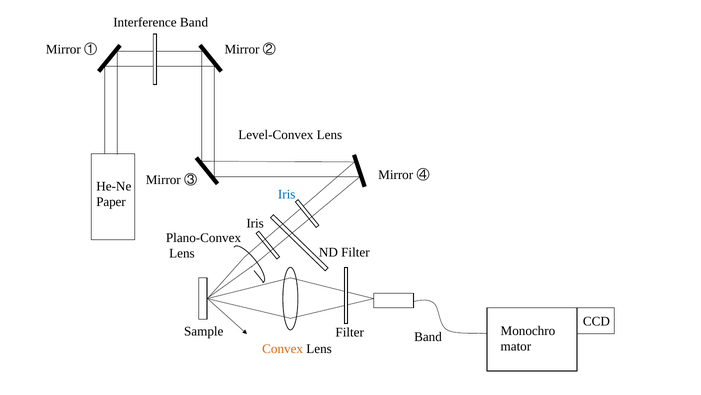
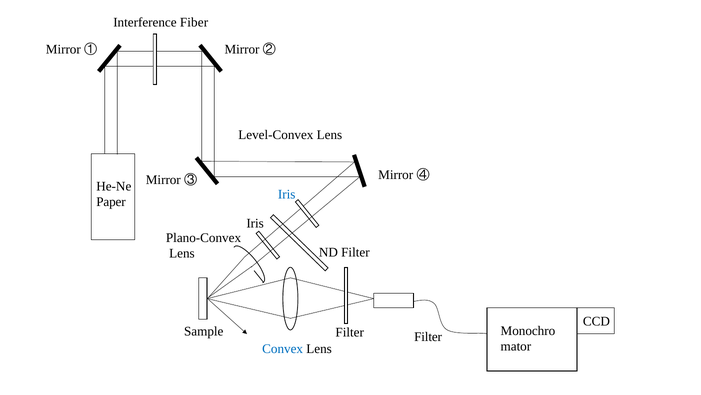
Interference Band: Band -> Fiber (194, 22)
Sample Band: Band -> Filter (428, 336)
Convex colour: orange -> blue (283, 348)
